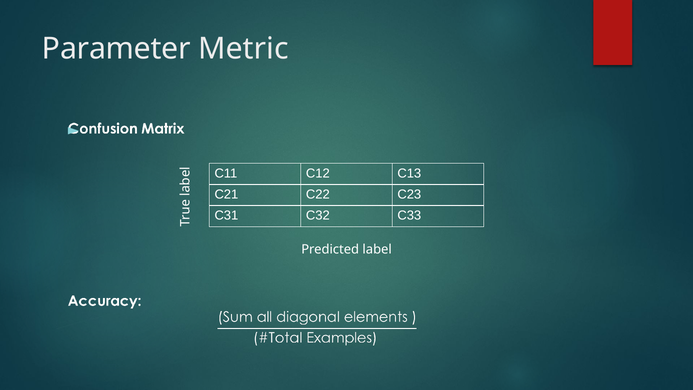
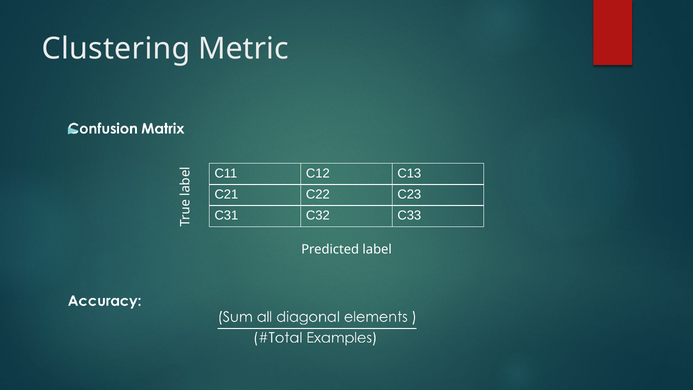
Parameter: Parameter -> Clustering (116, 49)
